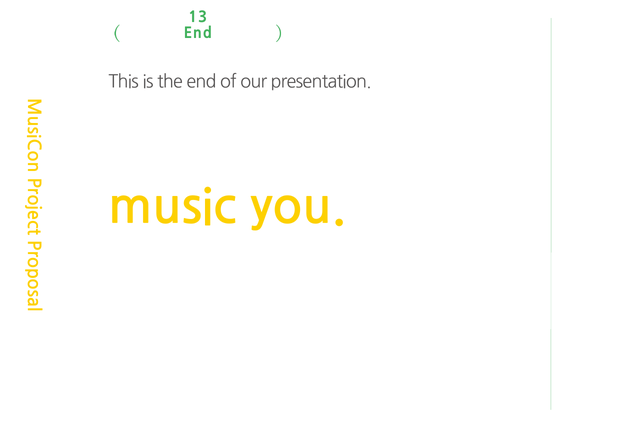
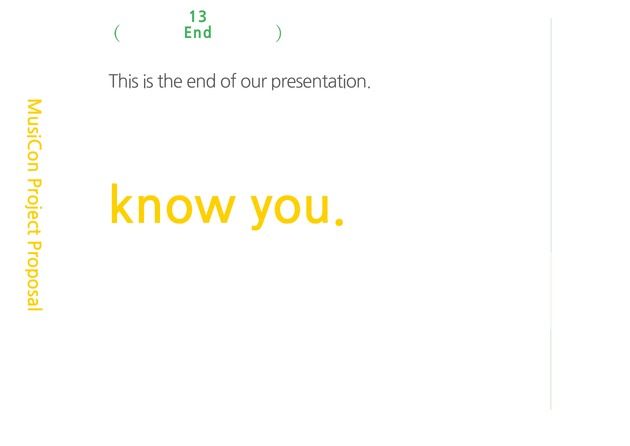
music: music -> know (172, 207)
